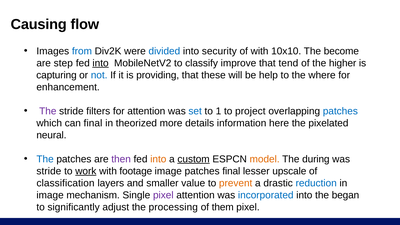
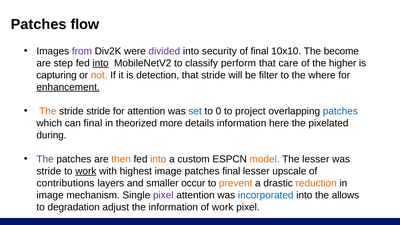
Causing: Causing -> Patches (39, 24)
from colour: blue -> purple (82, 51)
divided colour: blue -> purple (164, 51)
of with: with -> final (260, 51)
improve: improve -> perform (238, 63)
tend: tend -> care (288, 63)
not colour: blue -> orange (99, 75)
providing: providing -> detection (158, 75)
that these: these -> stride (213, 75)
help: help -> filter (268, 75)
enhancement underline: none -> present (68, 87)
The colour: purple -> orange (48, 111)
stride filters: filters -> stride (98, 111)
1: 1 -> 0 (218, 111)
neural: neural -> during (51, 135)
The colour: blue -> purple (45, 159)
then colour: purple -> orange (121, 159)
custom underline: present -> none (194, 159)
The during: during -> lesser (316, 159)
footage: footage -> highest (136, 171)
classification: classification -> contributions (66, 183)
value: value -> occur (193, 183)
reduction colour: blue -> orange (316, 183)
began: began -> allows (345, 195)
significantly: significantly -> degradation (74, 207)
the processing: processing -> information (173, 207)
of them: them -> work (223, 207)
